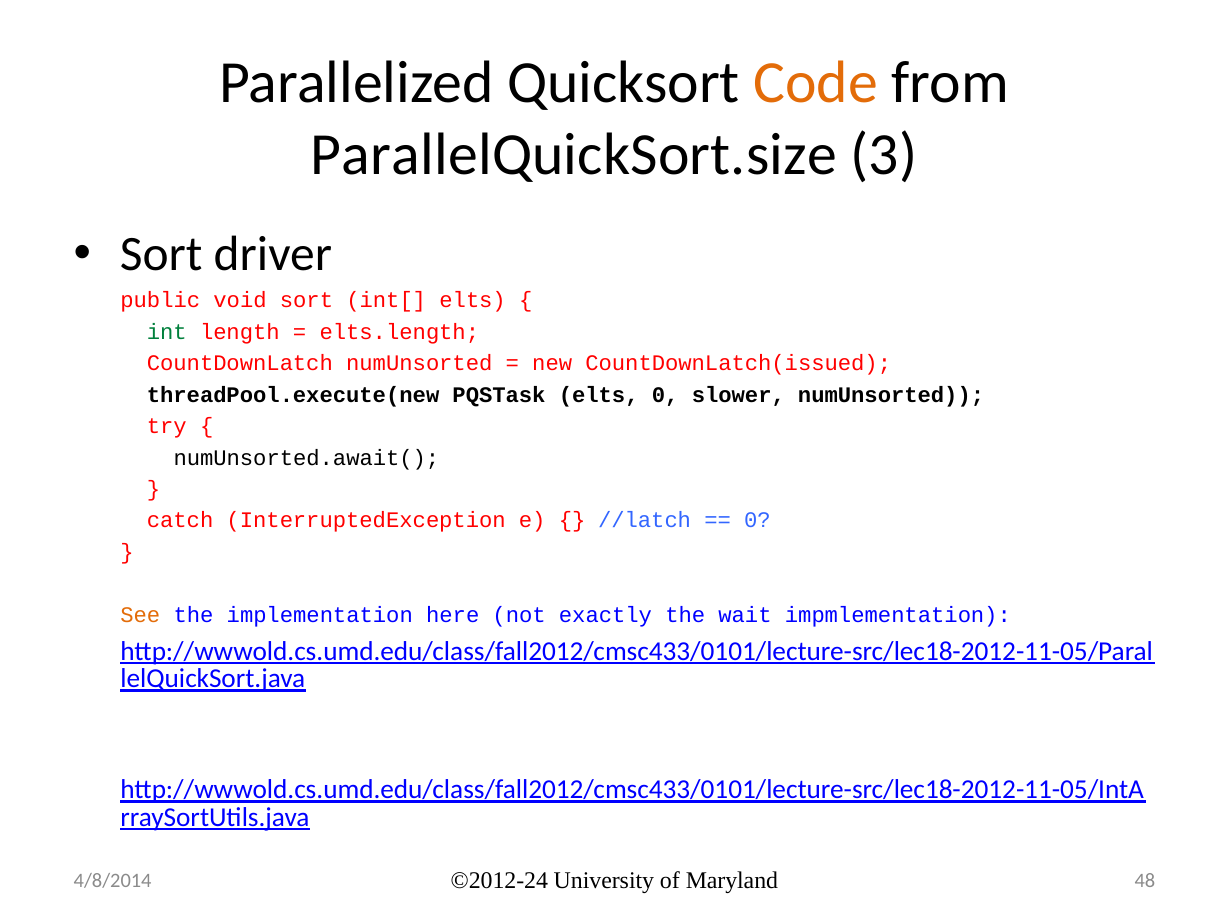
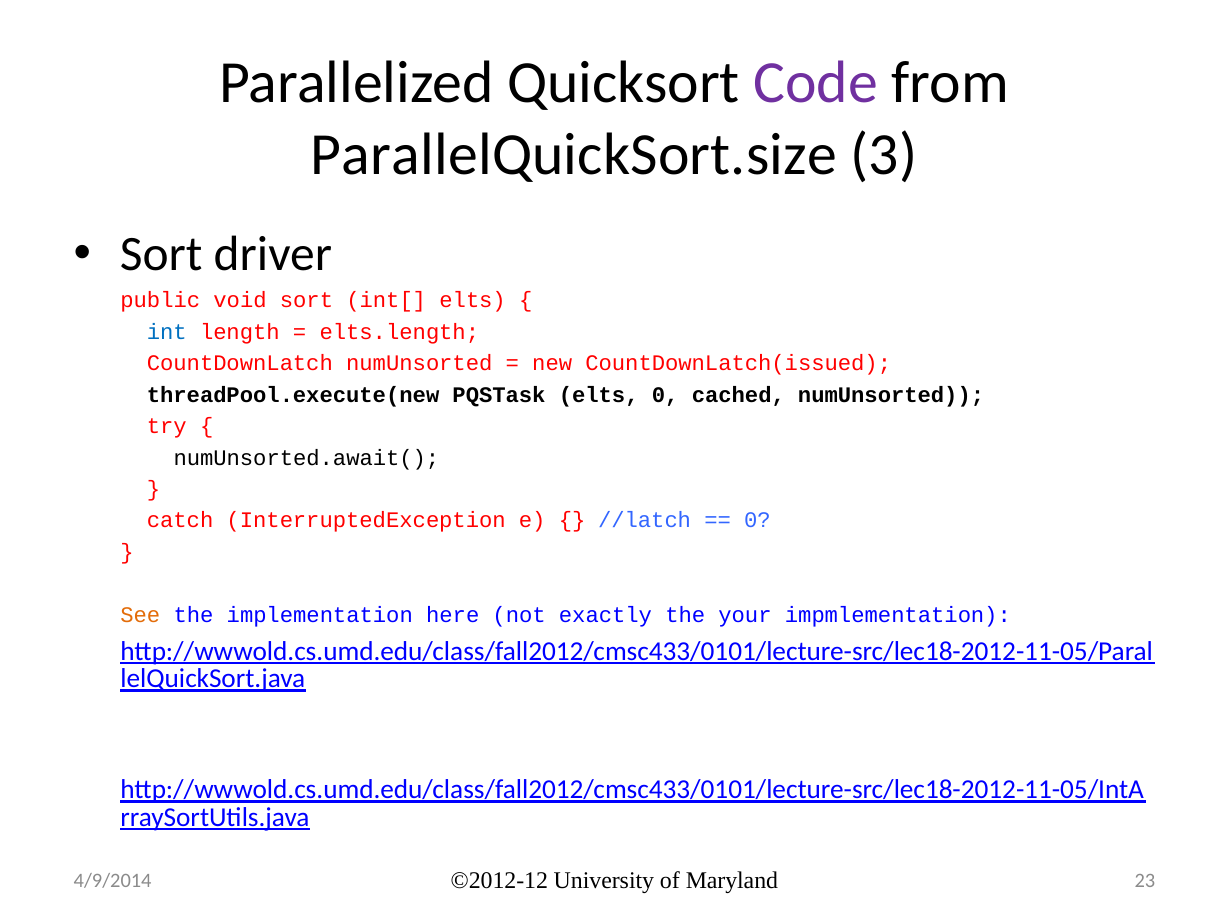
Code colour: orange -> purple (816, 83)
int colour: green -> blue (167, 332)
slower: slower -> cached (738, 395)
wait: wait -> your (745, 615)
©2012-24: ©2012-24 -> ©2012-12 (499, 880)
48: 48 -> 23 (1145, 880)
4/8/2014: 4/8/2014 -> 4/9/2014 (113, 880)
